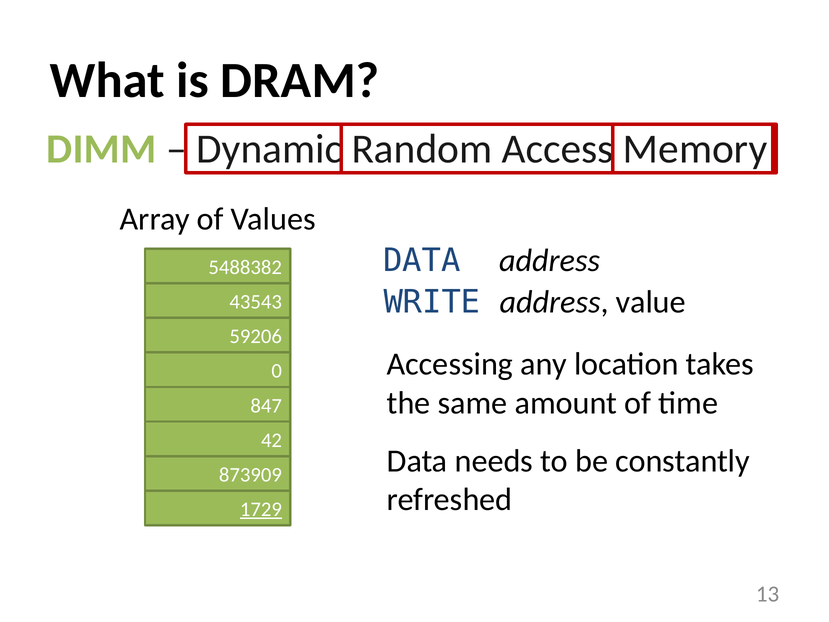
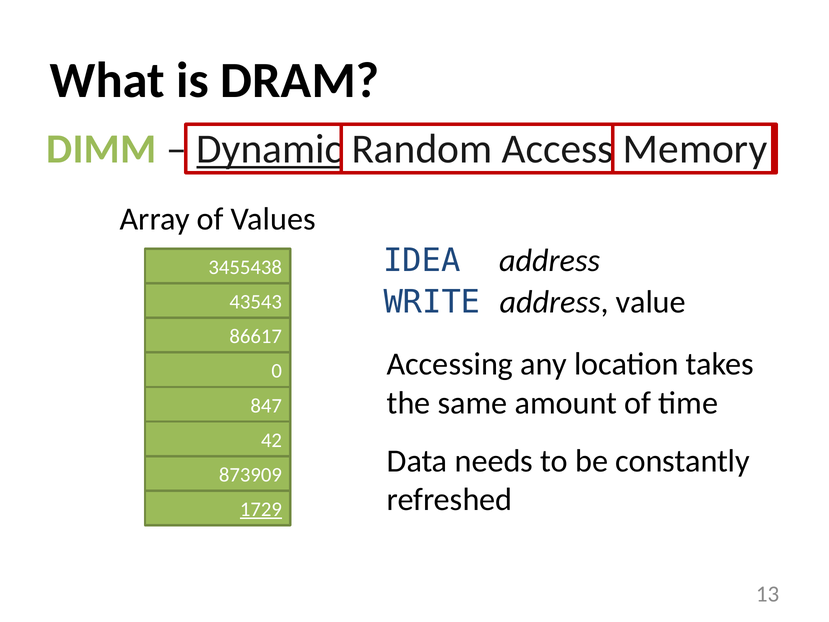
Dynamic underline: none -> present (269, 149)
DATA: DATA -> IDEA (422, 261)
5488382: 5488382 -> 3455438 (245, 267)
59206: 59206 -> 86617 (256, 336)
